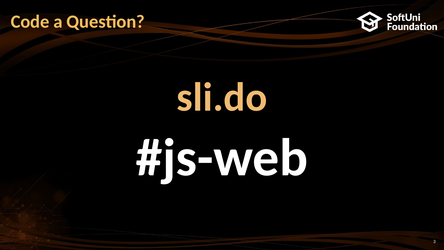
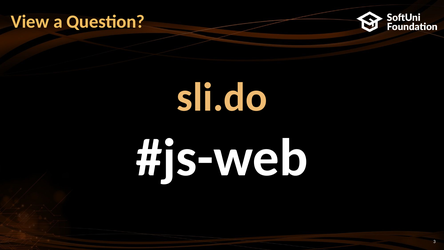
Code: Code -> View (30, 22)
